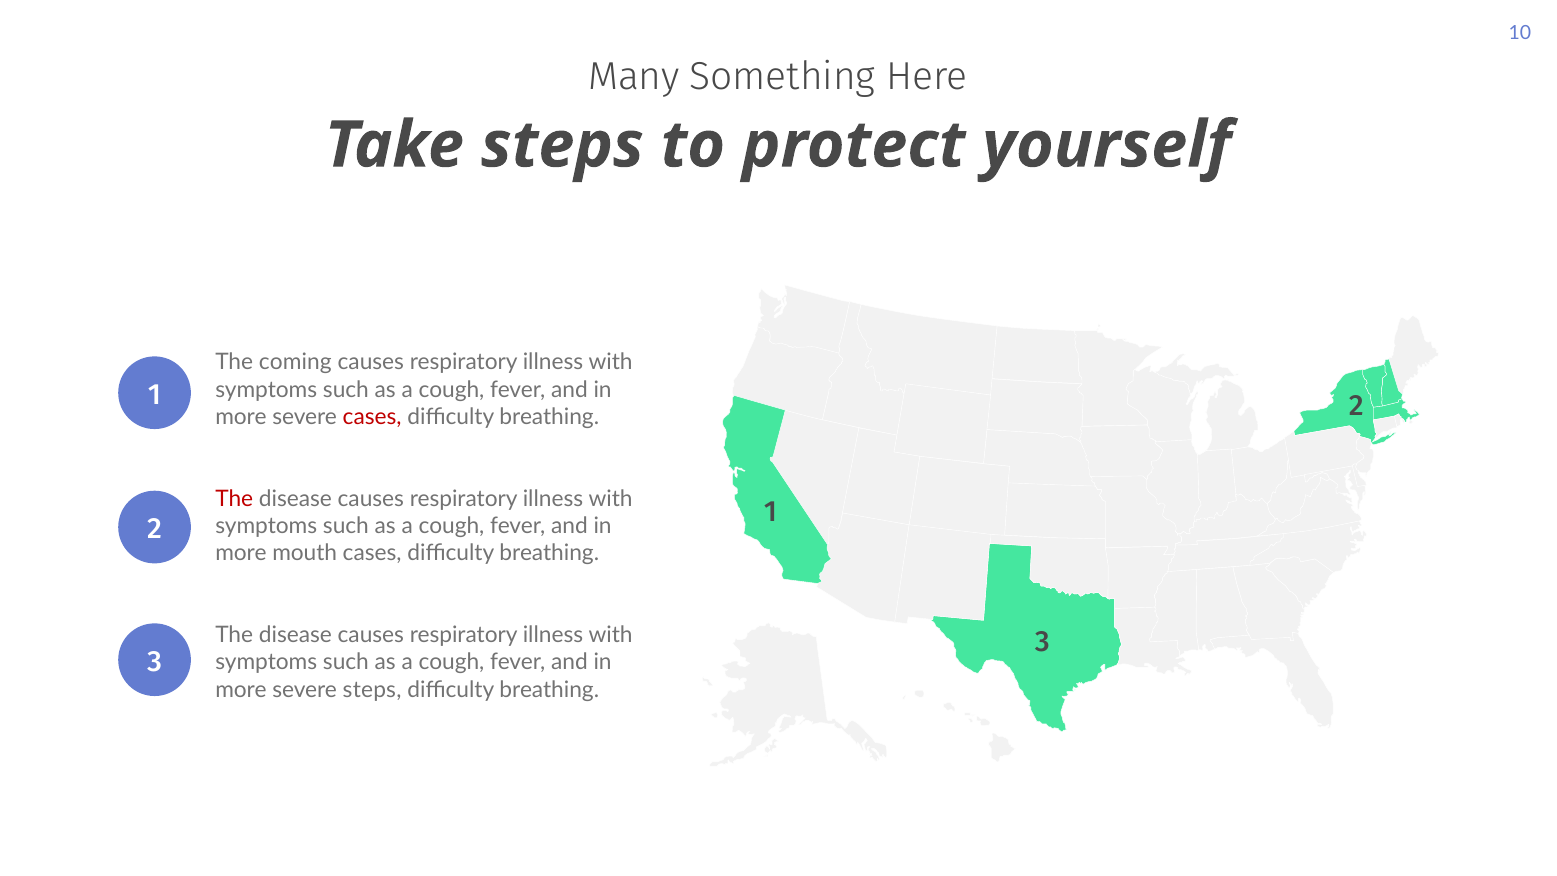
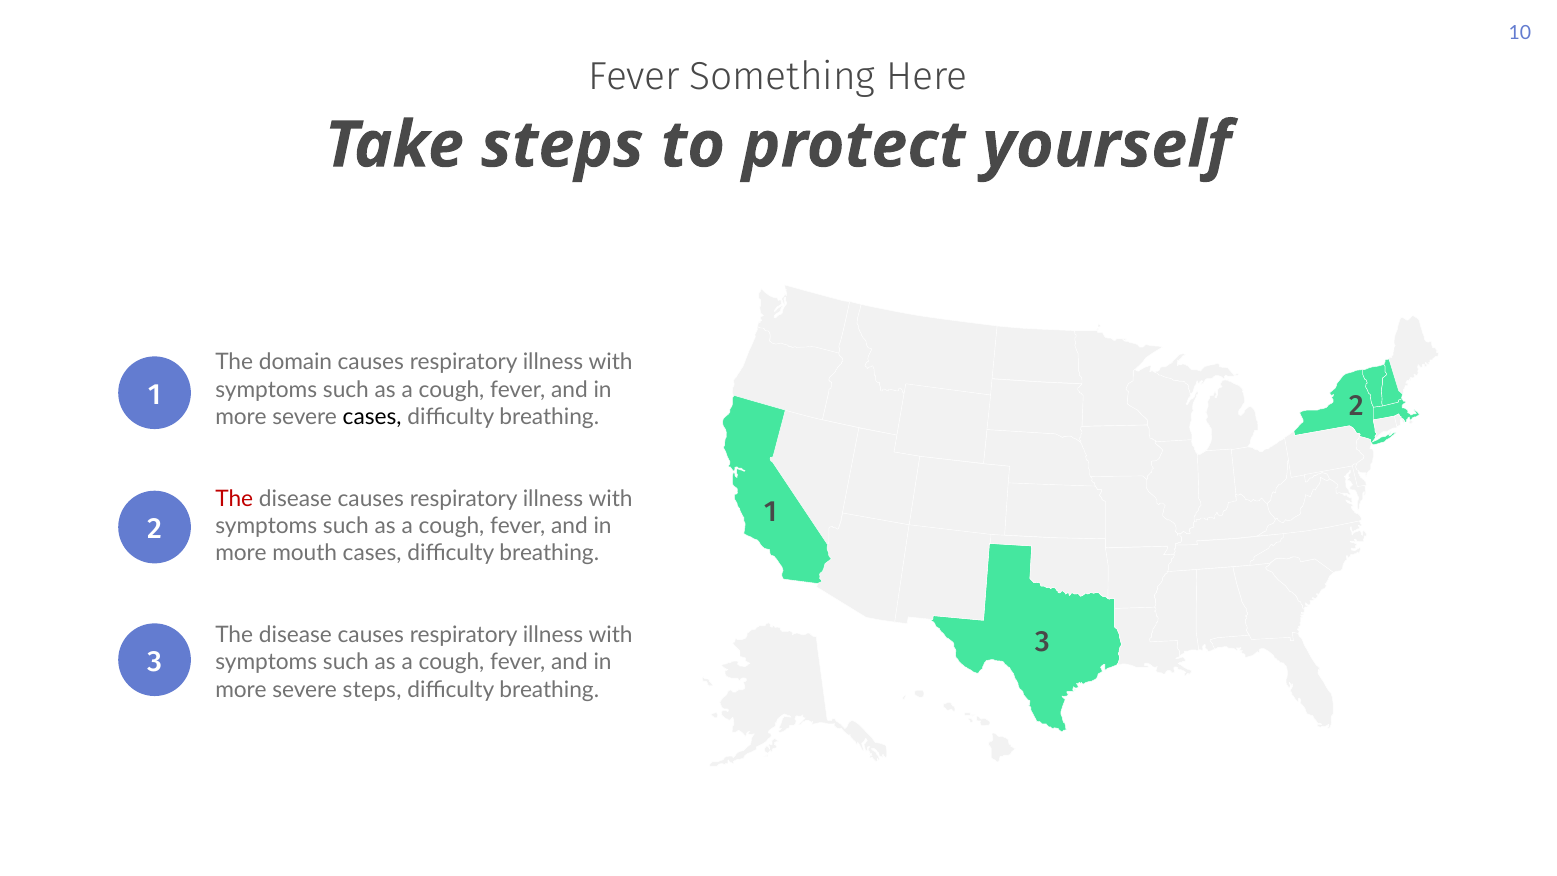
Many: Many -> Fever (634, 77)
coming: coming -> domain (295, 362)
cases colour: red -> black (372, 417)
